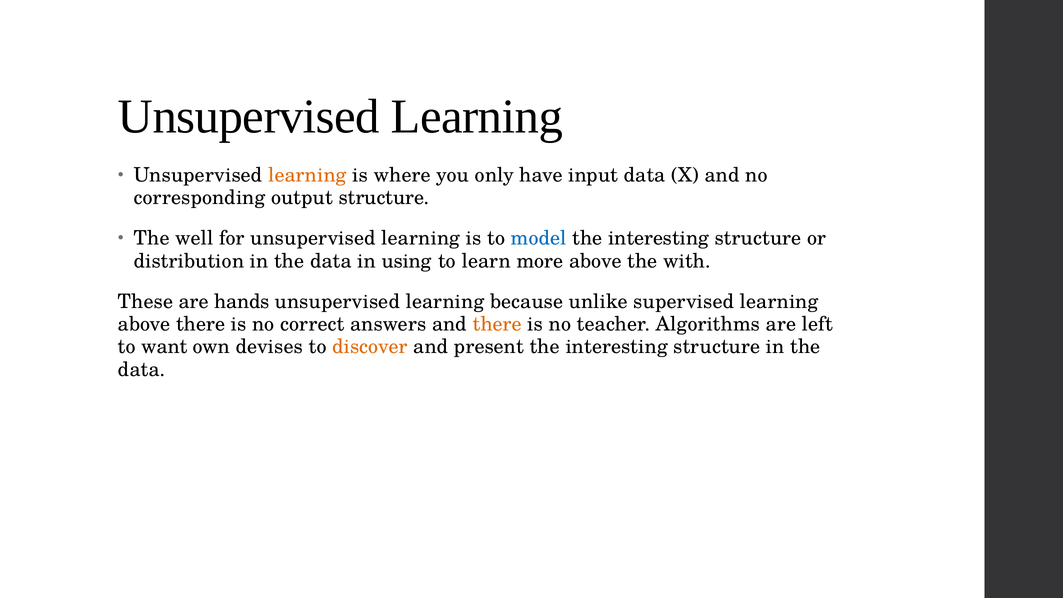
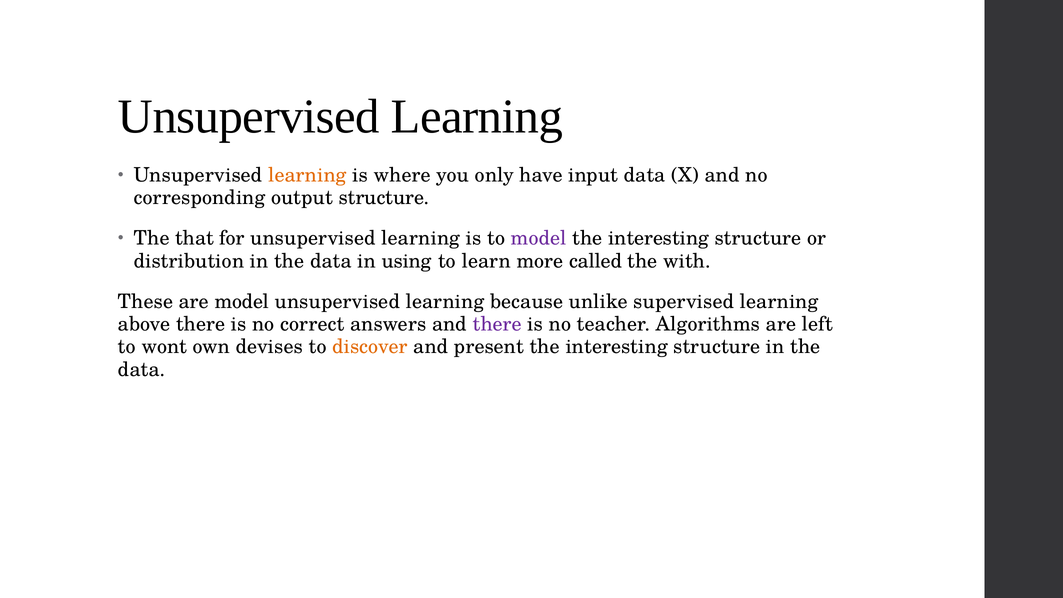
well: well -> that (195, 238)
model colour: blue -> purple (539, 238)
more above: above -> called (596, 261)
are hands: hands -> model (242, 301)
there colour: orange -> purple (497, 324)
want: want -> wont (164, 347)
